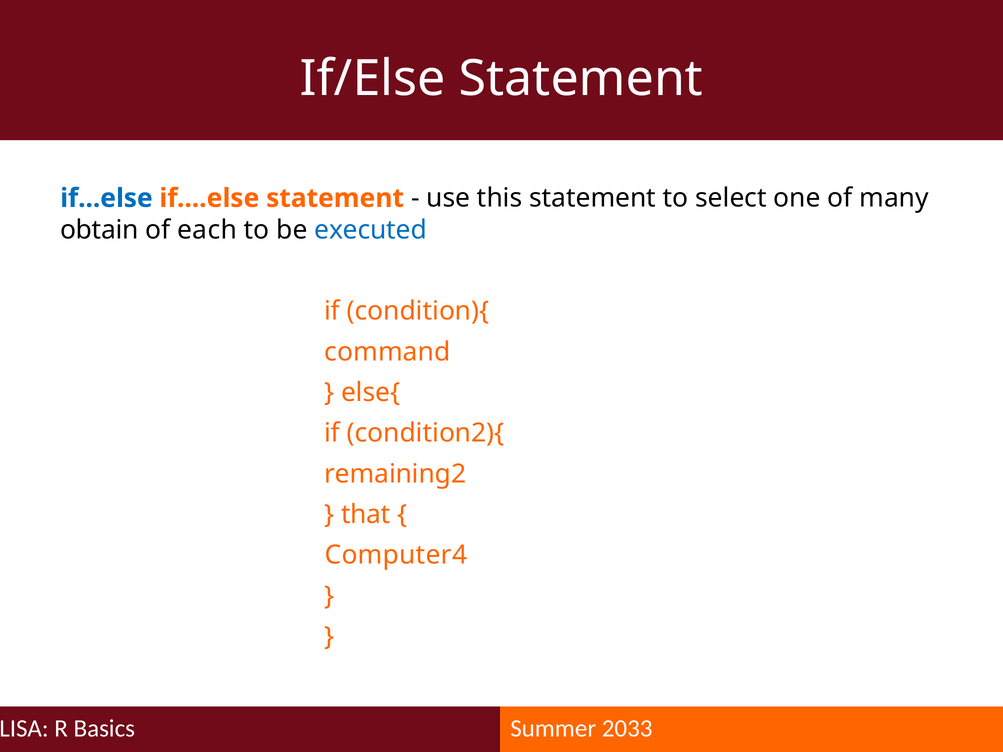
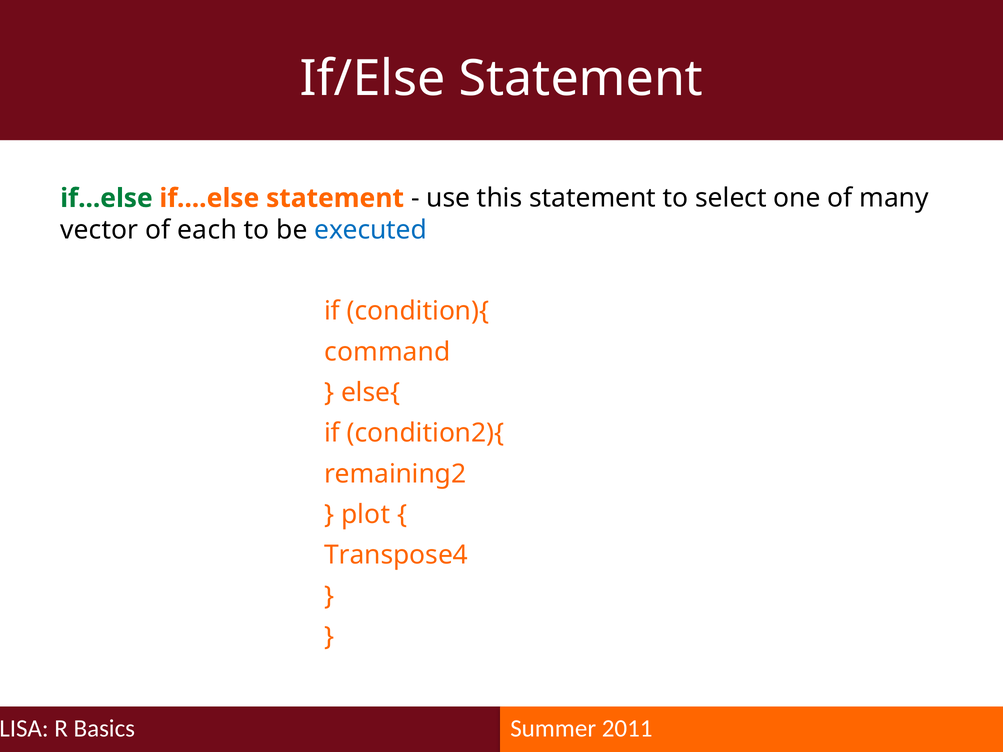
if...else colour: blue -> green (106, 198)
obtain: obtain -> vector (99, 230)
that: that -> plot (366, 515)
Computer4: Computer4 -> Transpose4 (396, 555)
2033: 2033 -> 2011 (627, 729)
